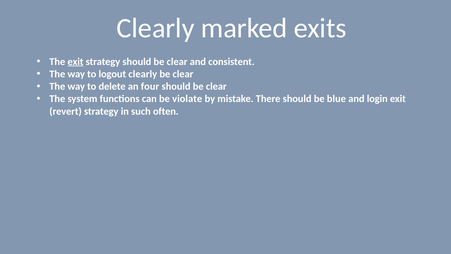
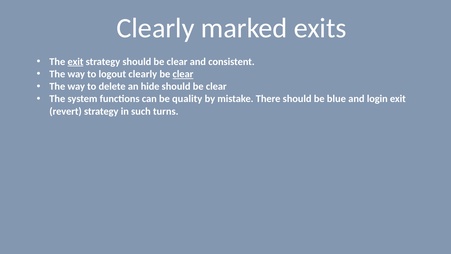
clear underline: none -> present (183, 74)
four: four -> hide (150, 86)
violate: violate -> quality (187, 99)
often: often -> turns (166, 111)
